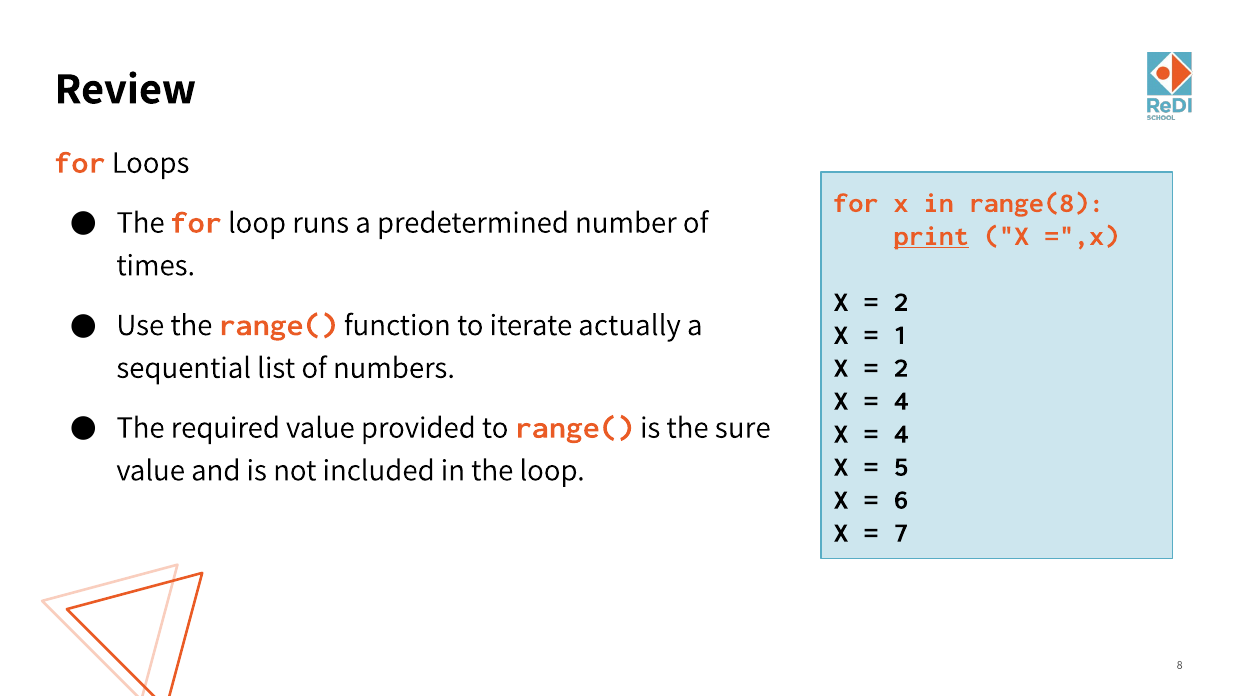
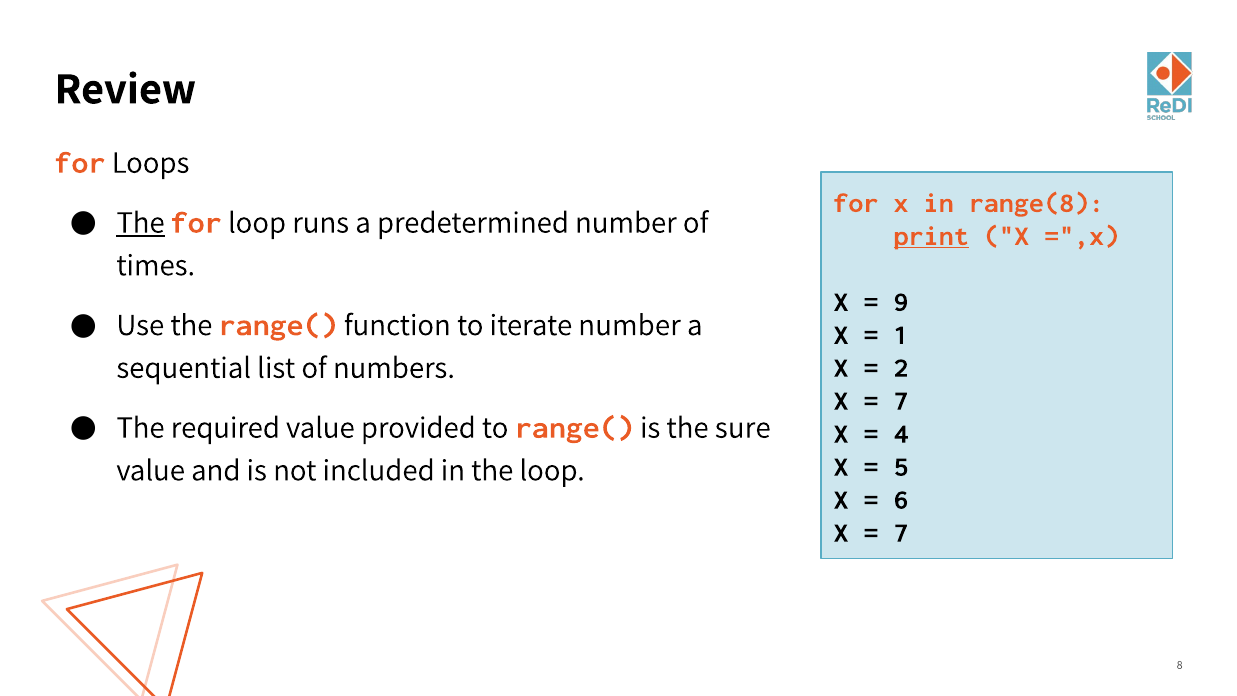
The underline: none -> present (141, 222)
2: 2 -> 9 (901, 302)
iterate actually: actually -> number (629, 325)
4: 4 -> 7 (901, 401)
